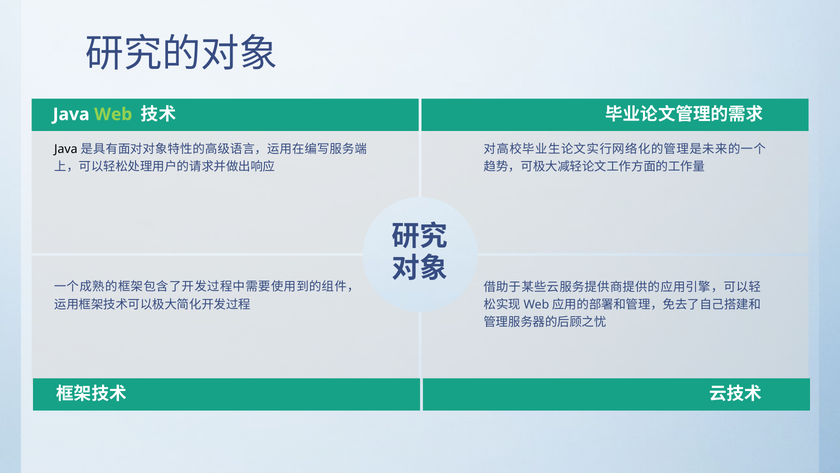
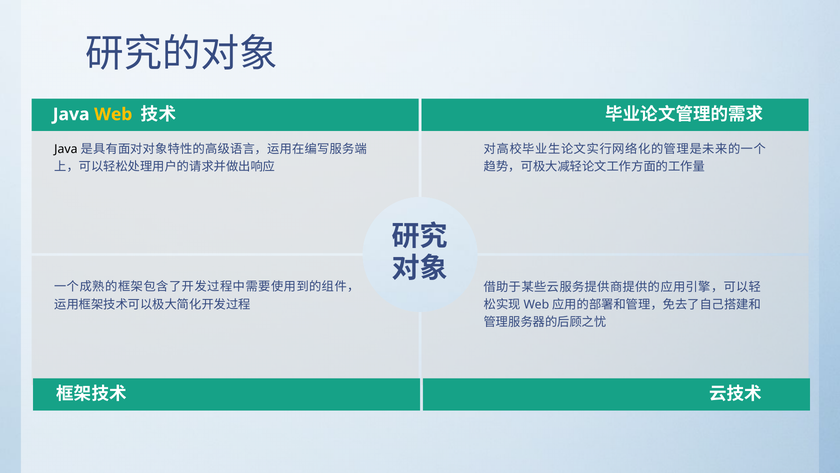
Web colour: light green -> yellow (113, 114)
